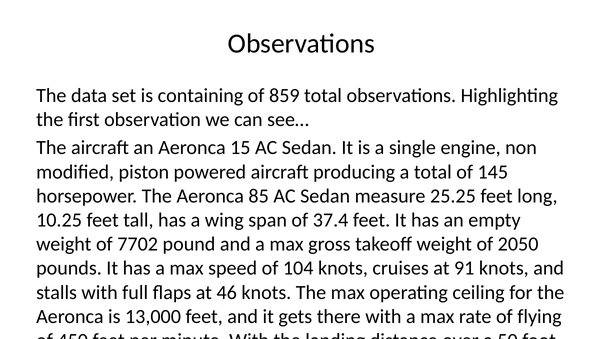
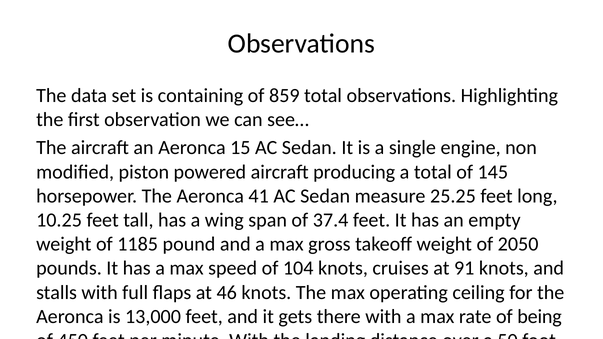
85: 85 -> 41 (259, 196)
7702: 7702 -> 1185 (138, 244)
of flying: flying -> being (540, 317)
